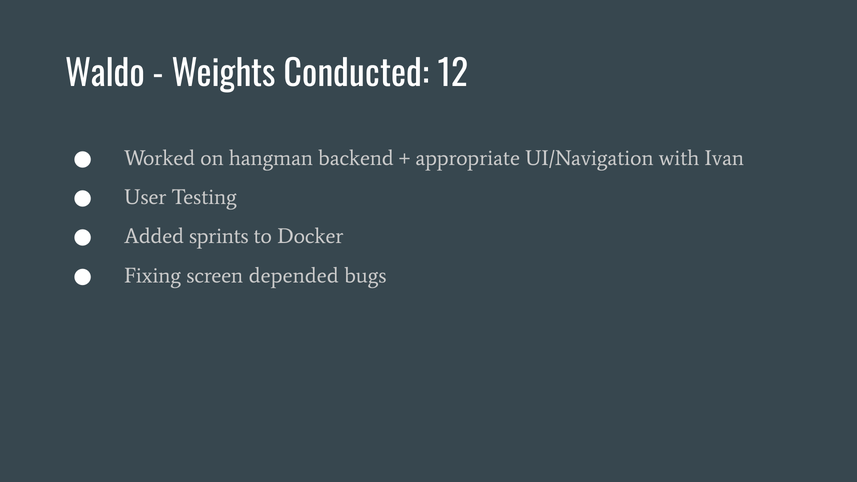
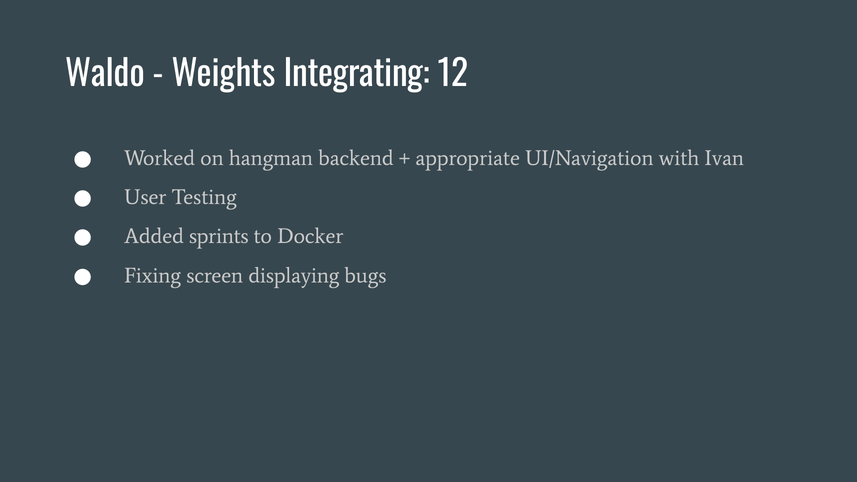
Conducted: Conducted -> Integrating (357, 75)
depended: depended -> displaying (294, 276)
